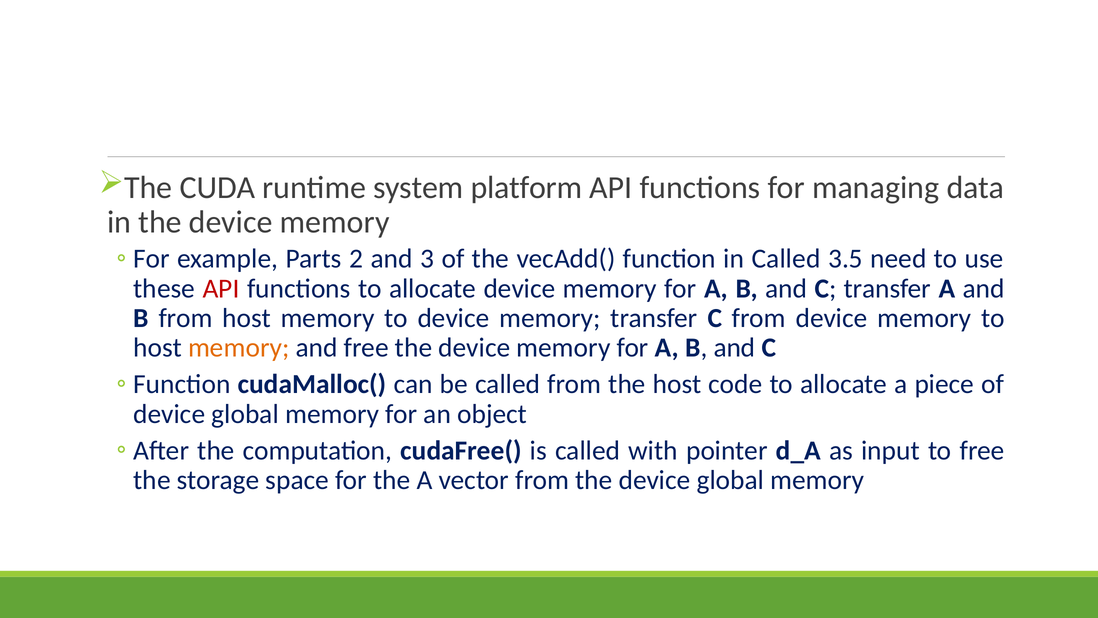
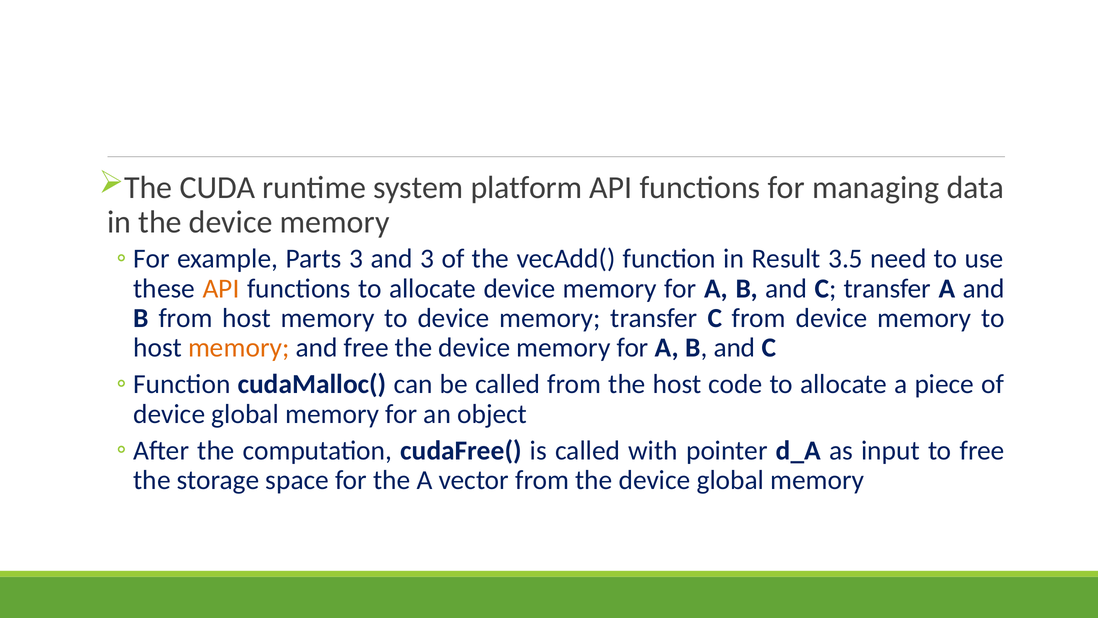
Parts 2: 2 -> 3 (356, 259)
in Called: Called -> Result (786, 259)
API colour: red -> orange (221, 288)
